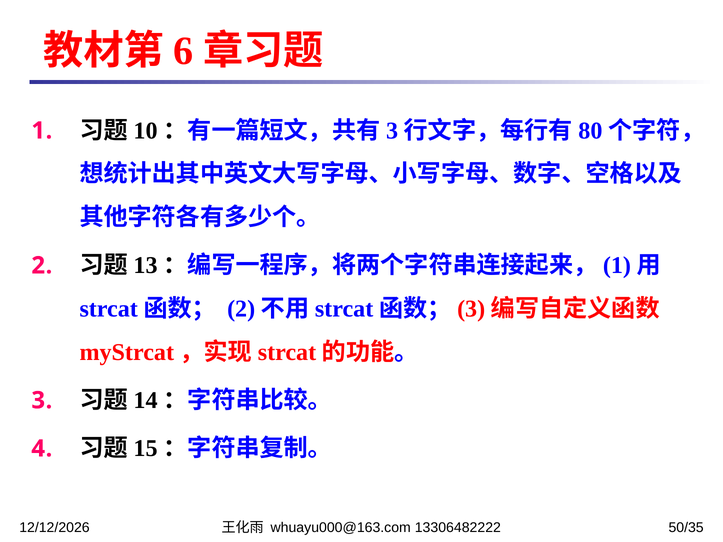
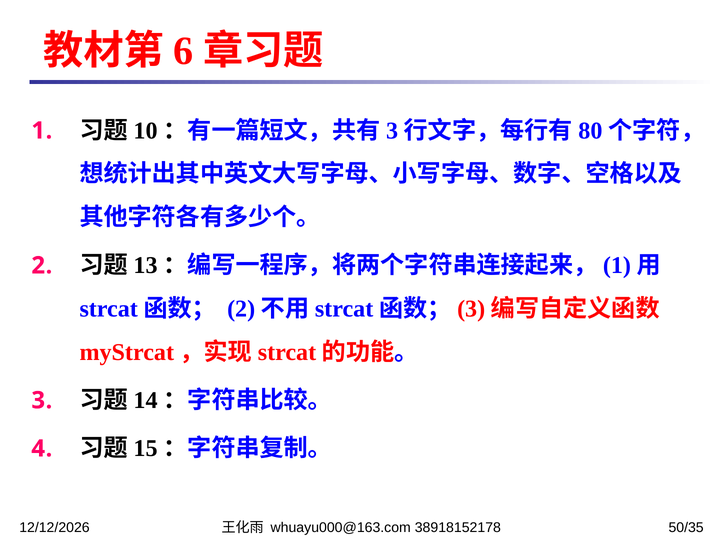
13306482222: 13306482222 -> 38918152178 (458, 528)
